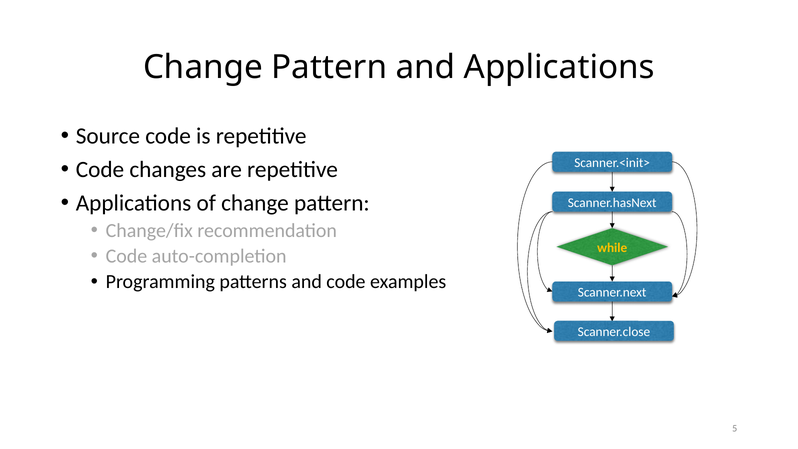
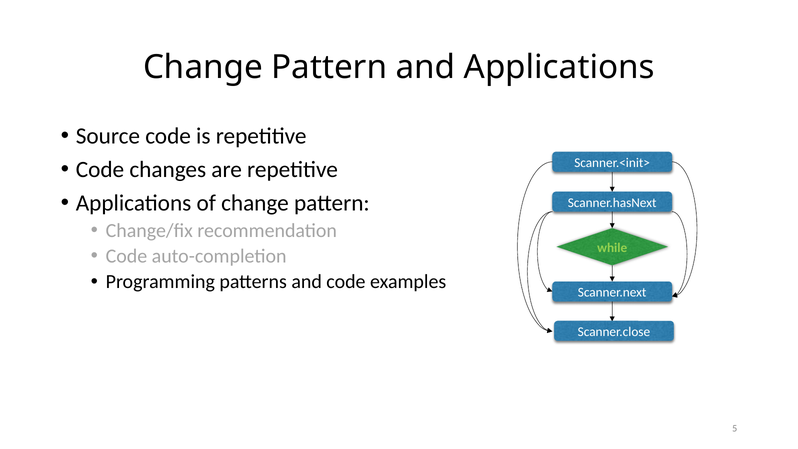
while colour: yellow -> light green (612, 248)
